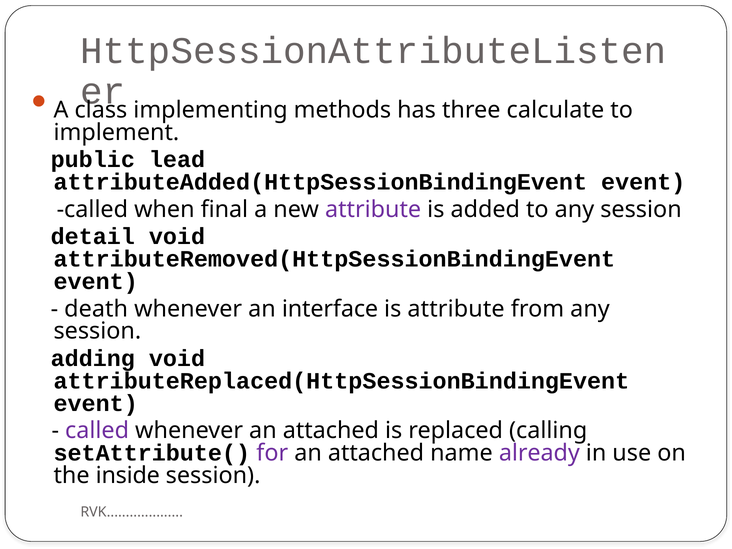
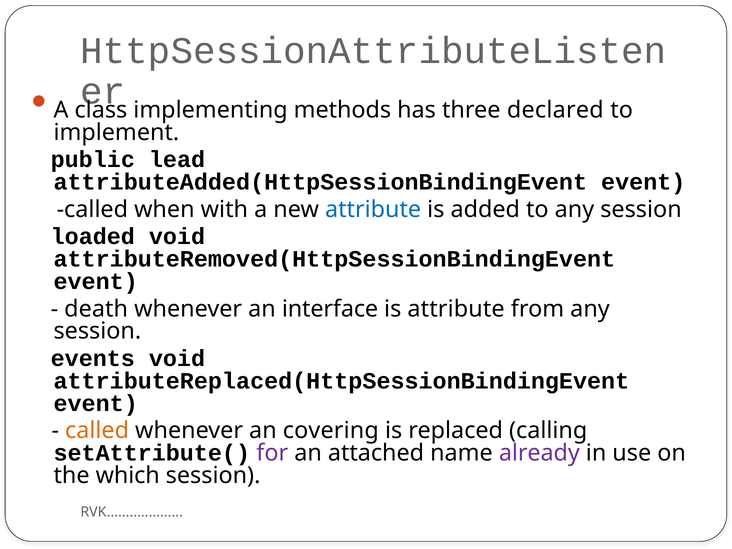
calculate: calculate -> declared (555, 110)
final: final -> with (224, 209)
attribute colour: purple -> blue (373, 209)
detail: detail -> loaded (93, 237)
adding: adding -> events (93, 359)
called colour: purple -> orange (97, 431)
whenever an attached: attached -> covering (331, 431)
inside: inside -> which (128, 475)
